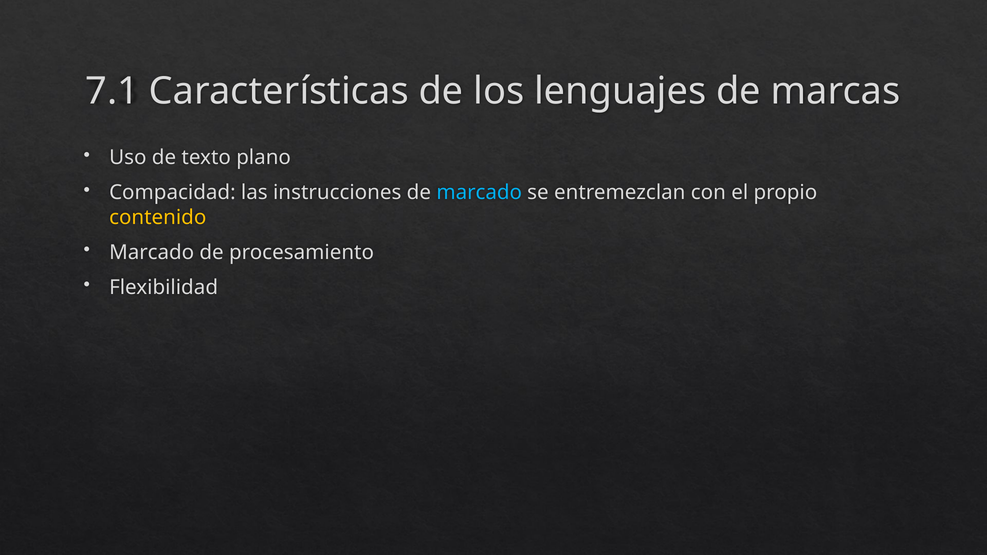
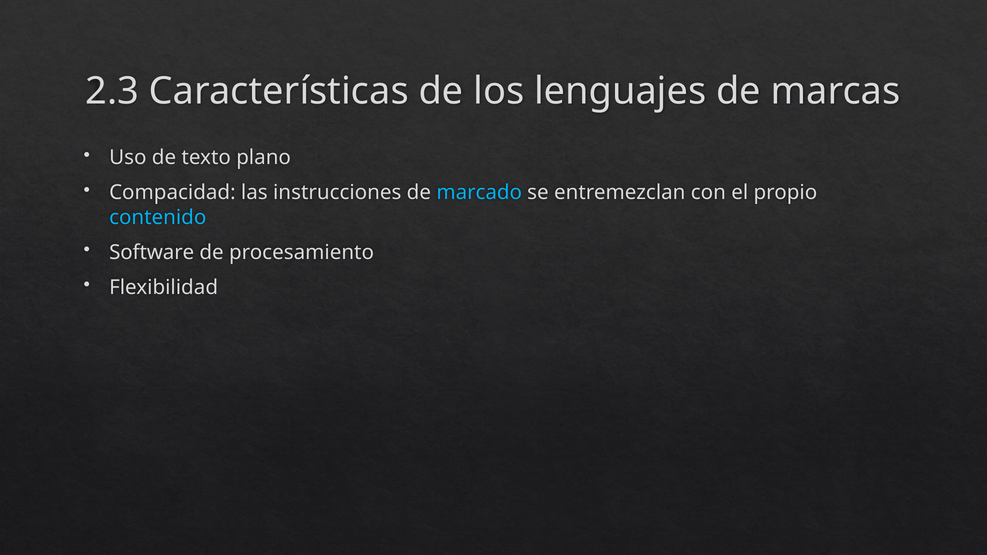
7.1: 7.1 -> 2.3 (112, 91)
contenido colour: yellow -> light blue (158, 217)
Marcado: Marcado -> Software (152, 252)
